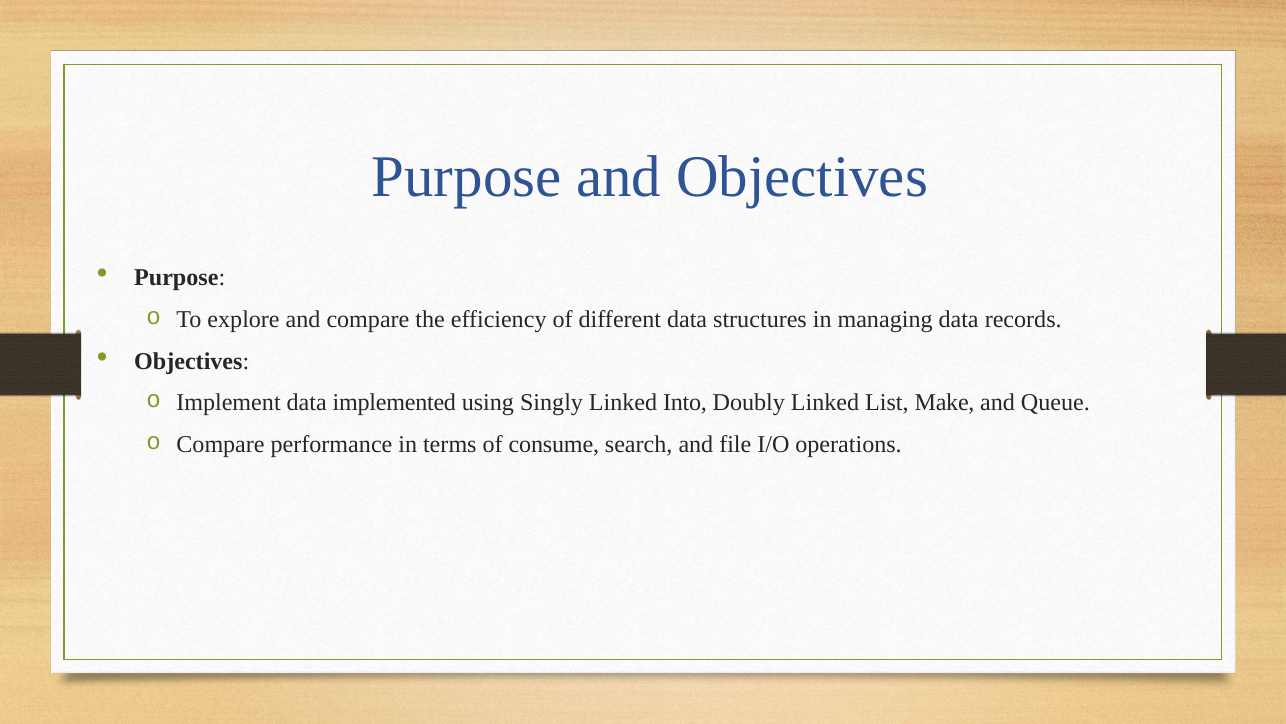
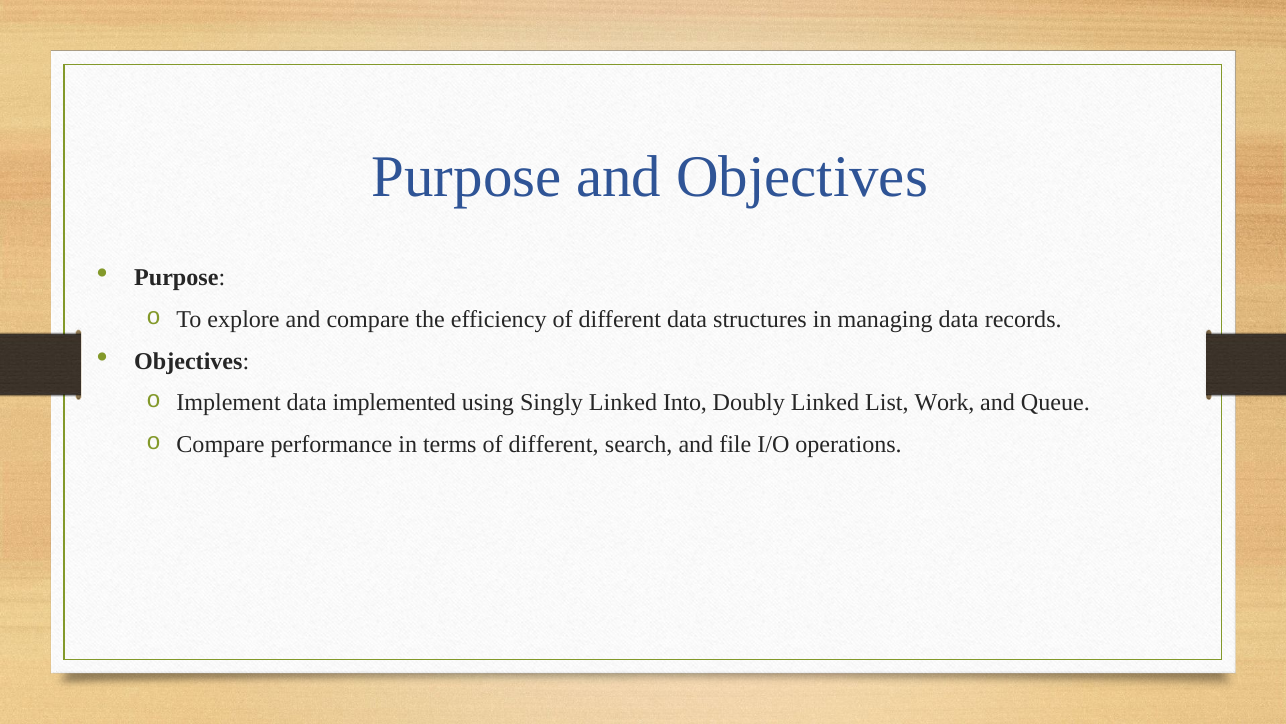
Make: Make -> Work (945, 403)
terms of consume: consume -> different (554, 444)
